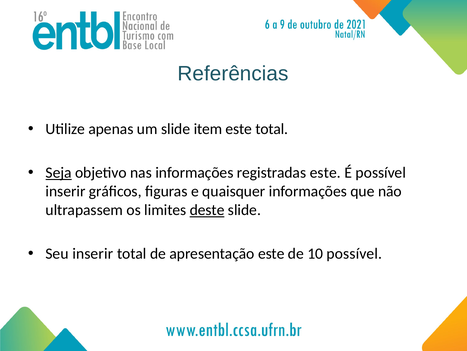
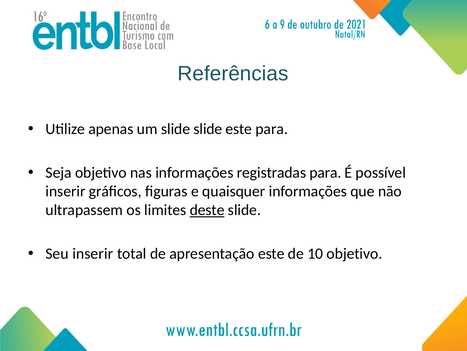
slide item: item -> slide (208, 129)
este total: total -> para (272, 129)
Seja underline: present -> none (59, 172)
registradas este: este -> para (325, 172)
10 possível: possível -> objetivo (354, 253)
